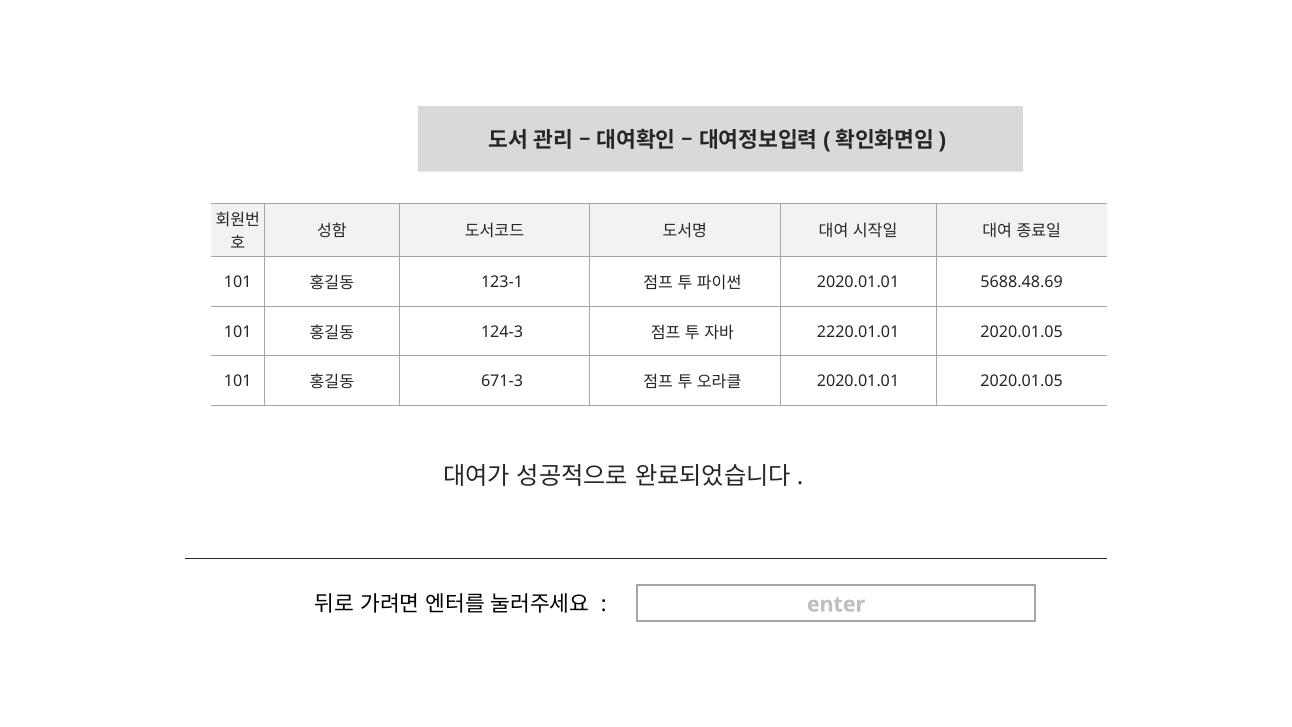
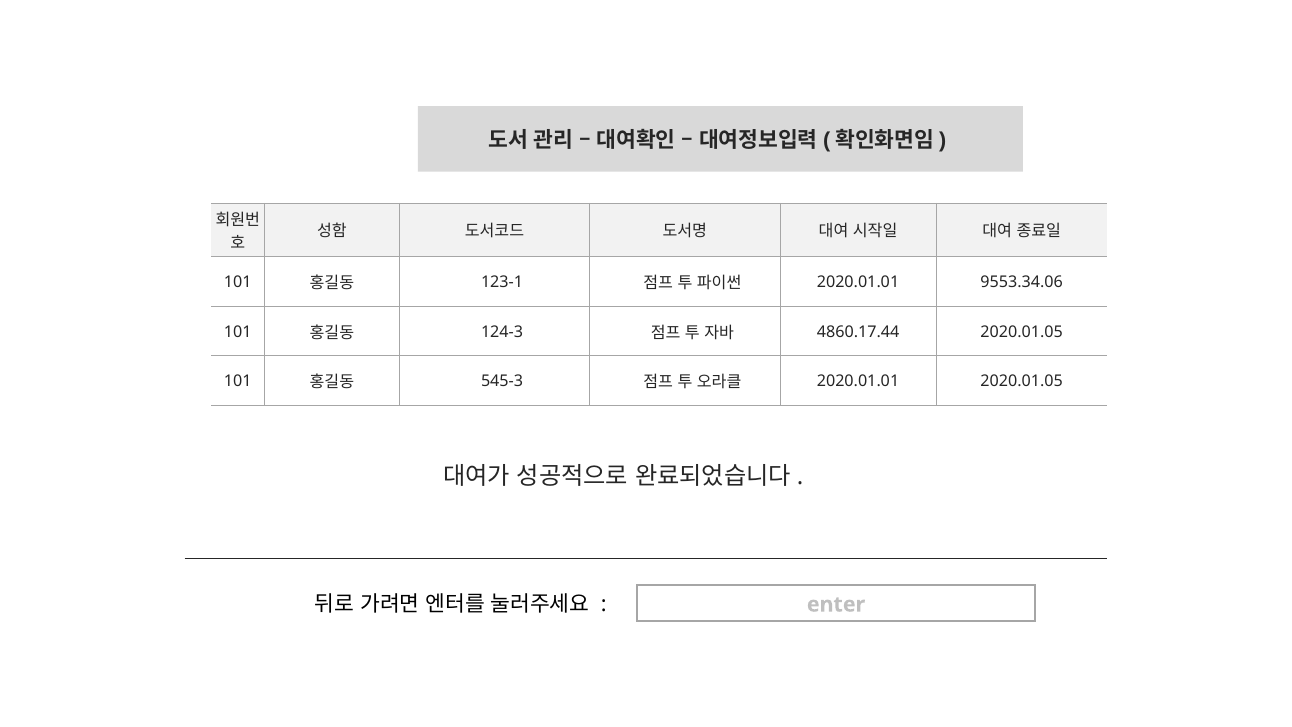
5688.48.69: 5688.48.69 -> 9553.34.06 (1022, 282)
2220.01.01: 2220.01.01 -> 4860.17.44 (858, 332)
671-3: 671-3 -> 545-3 (502, 382)
